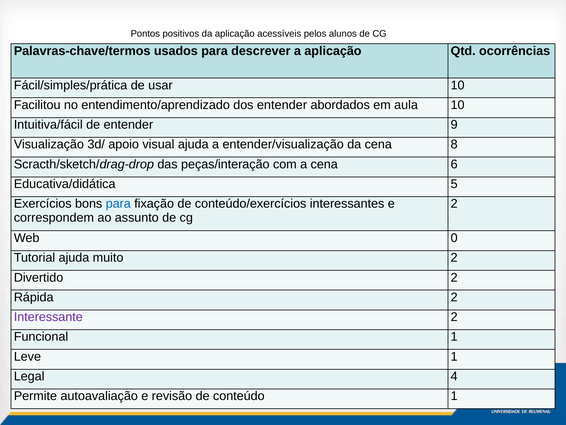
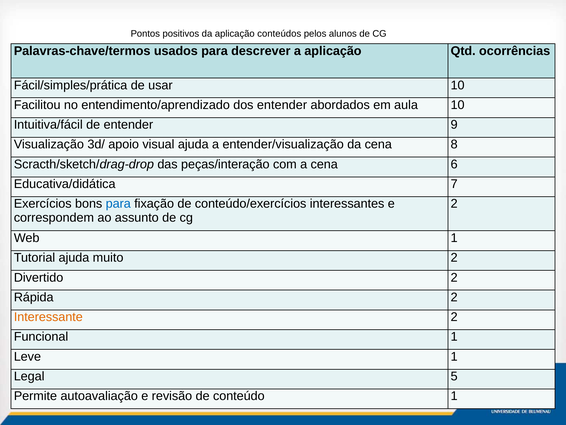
acessíveis: acessíveis -> conteúdos (279, 34)
5: 5 -> 7 (454, 184)
Web 0: 0 -> 1 (454, 238)
Interessante colour: purple -> orange (48, 317)
4: 4 -> 5 (454, 376)
